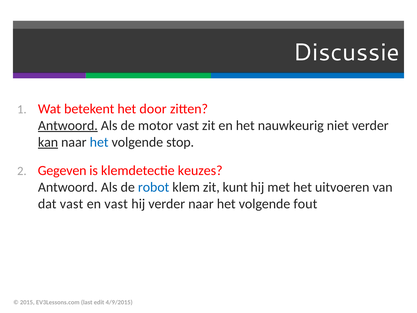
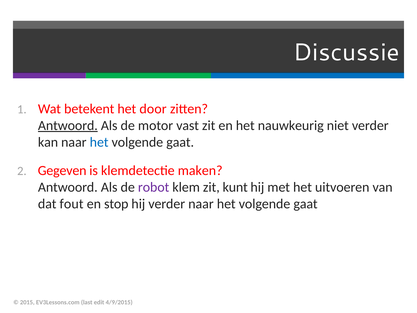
kan underline: present -> none (48, 142)
stop: stop -> gaat (180, 142)
keuzes: keuzes -> maken (200, 170)
robot colour: blue -> purple (154, 187)
dat vast: vast -> fout (72, 204)
en vast: vast -> stop (116, 204)
fout: fout -> gaat (306, 204)
